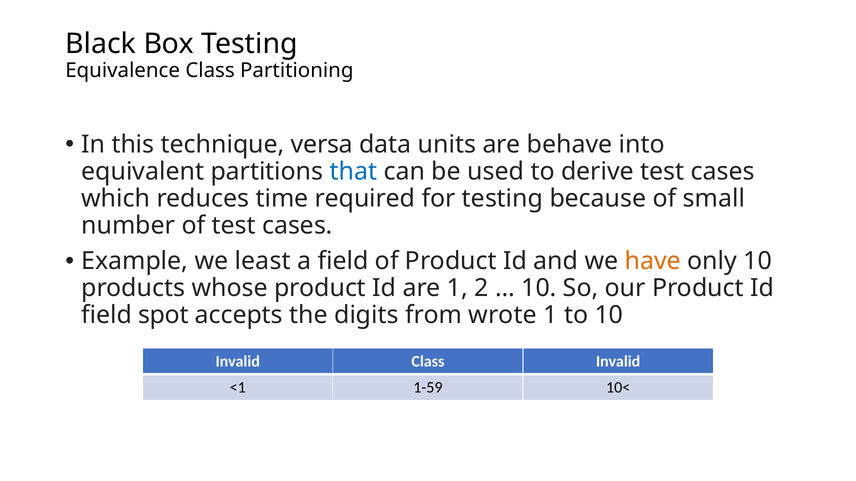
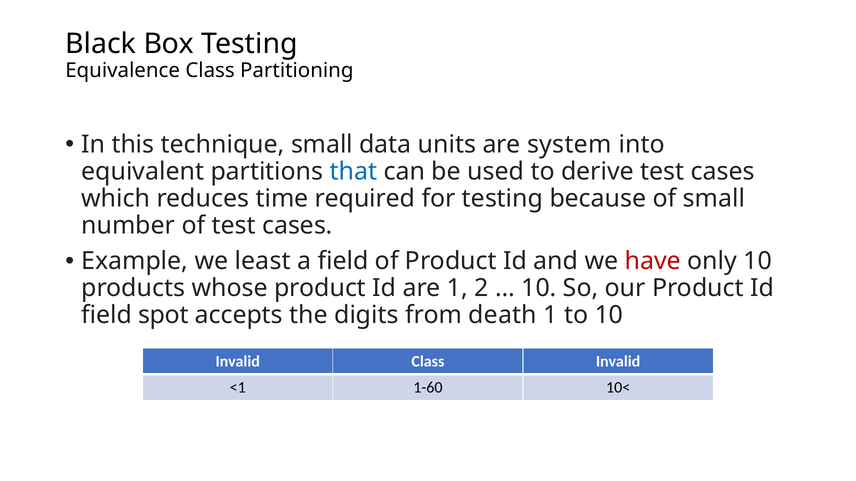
technique versa: versa -> small (322, 145)
behave: behave -> system (569, 145)
have colour: orange -> red (653, 262)
wrote: wrote -> death (503, 315)
1-59: 1-59 -> 1-60 (428, 388)
